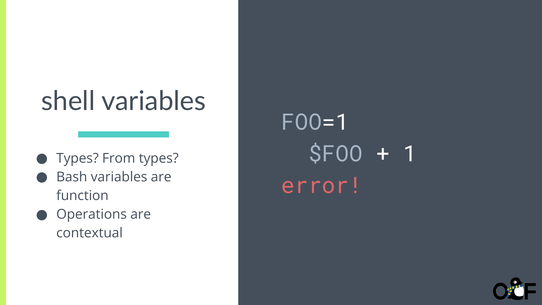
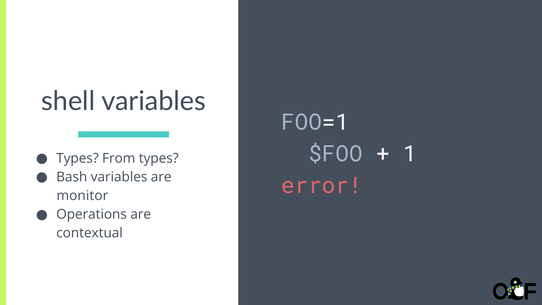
function: function -> monitor (82, 196)
